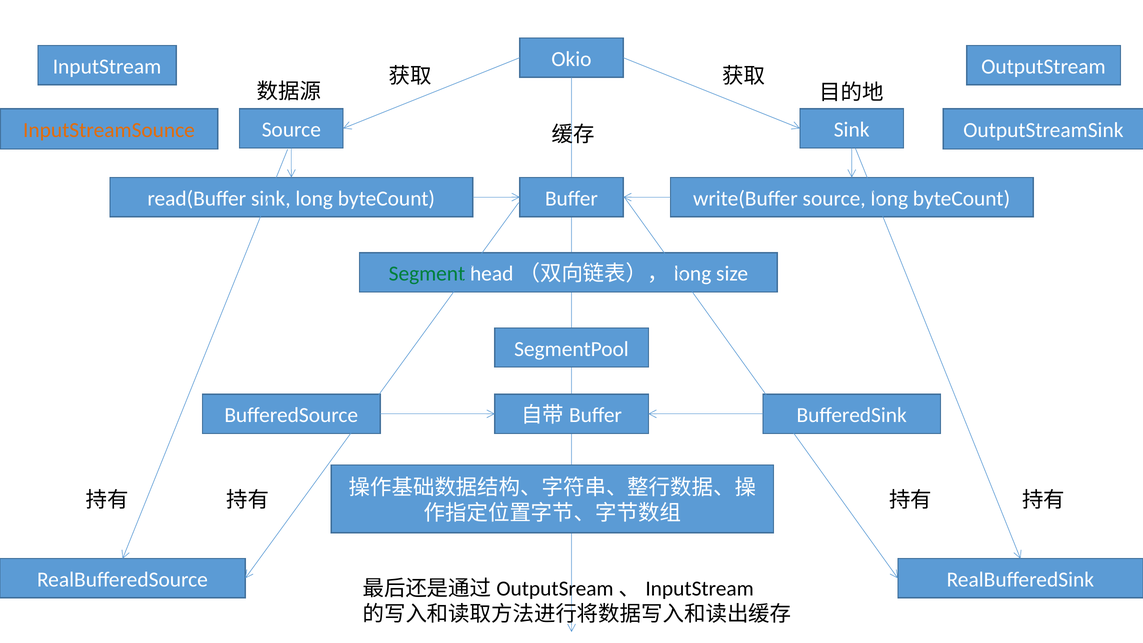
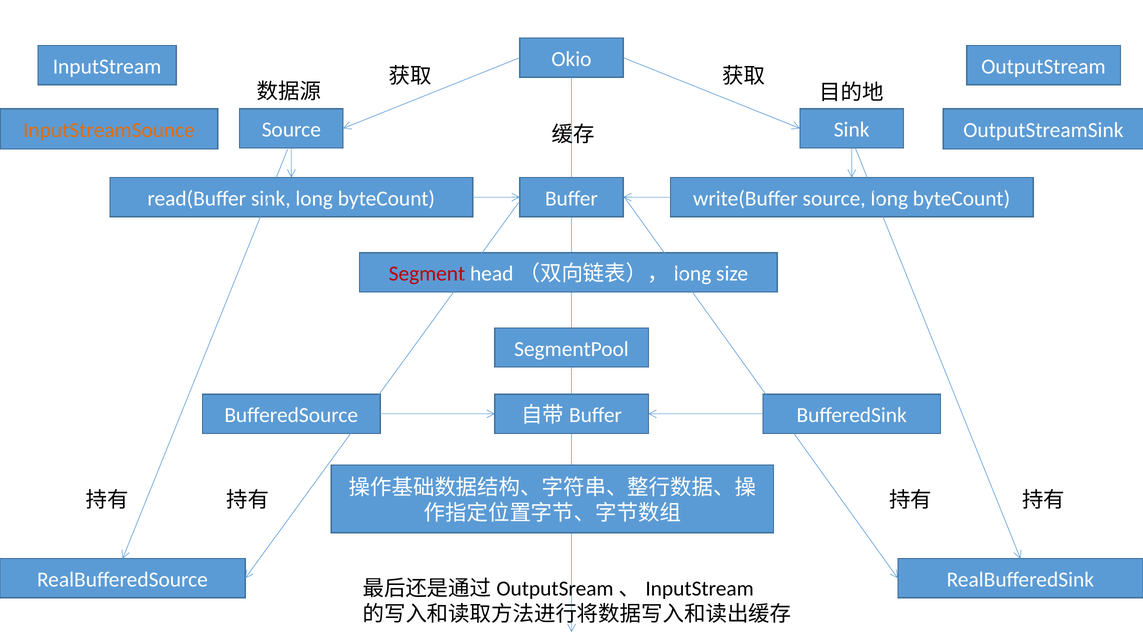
Segment colour: green -> red (427, 274)
